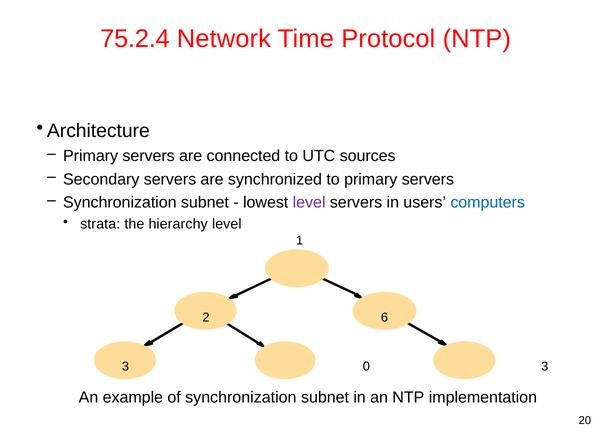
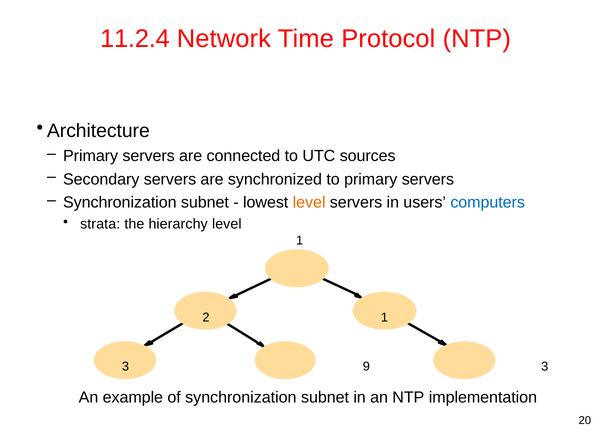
75.2.4: 75.2.4 -> 11.2.4 (135, 39)
level colour: purple -> orange (309, 202)
2 6: 6 -> 1 (384, 317)
0: 0 -> 9 (366, 367)
